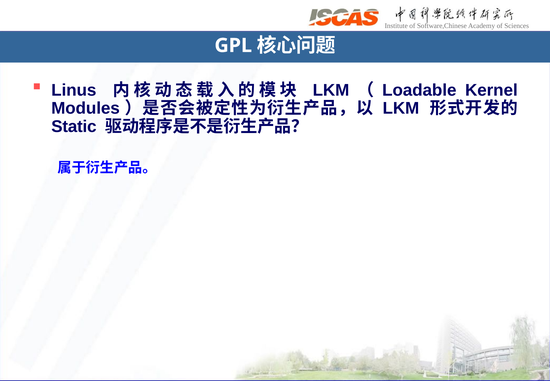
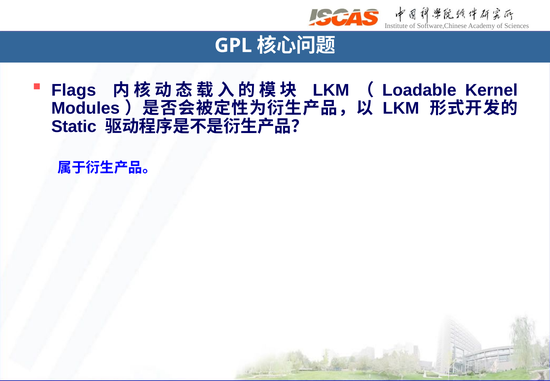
Linus: Linus -> Flags (74, 90)
